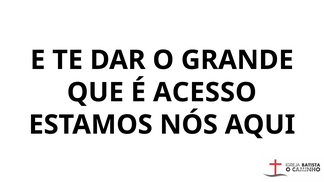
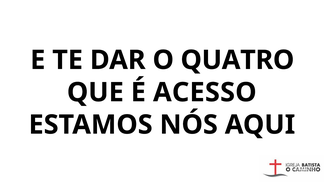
GRANDE: GRANDE -> QUATRO (237, 60)
